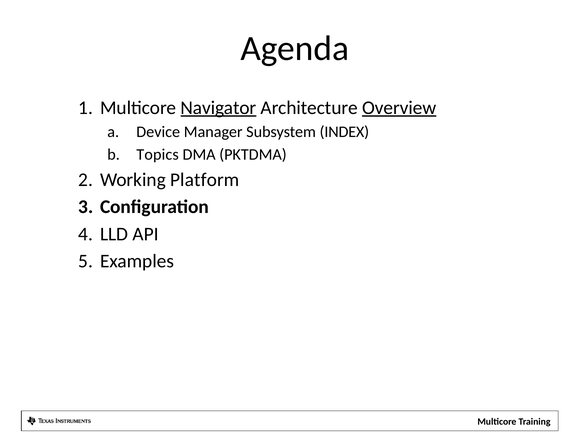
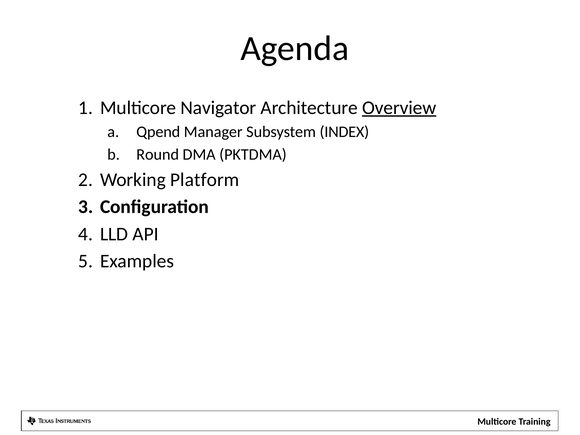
Navigator underline: present -> none (218, 108)
Device: Device -> Qpend (158, 132)
Topics: Topics -> Round (158, 155)
